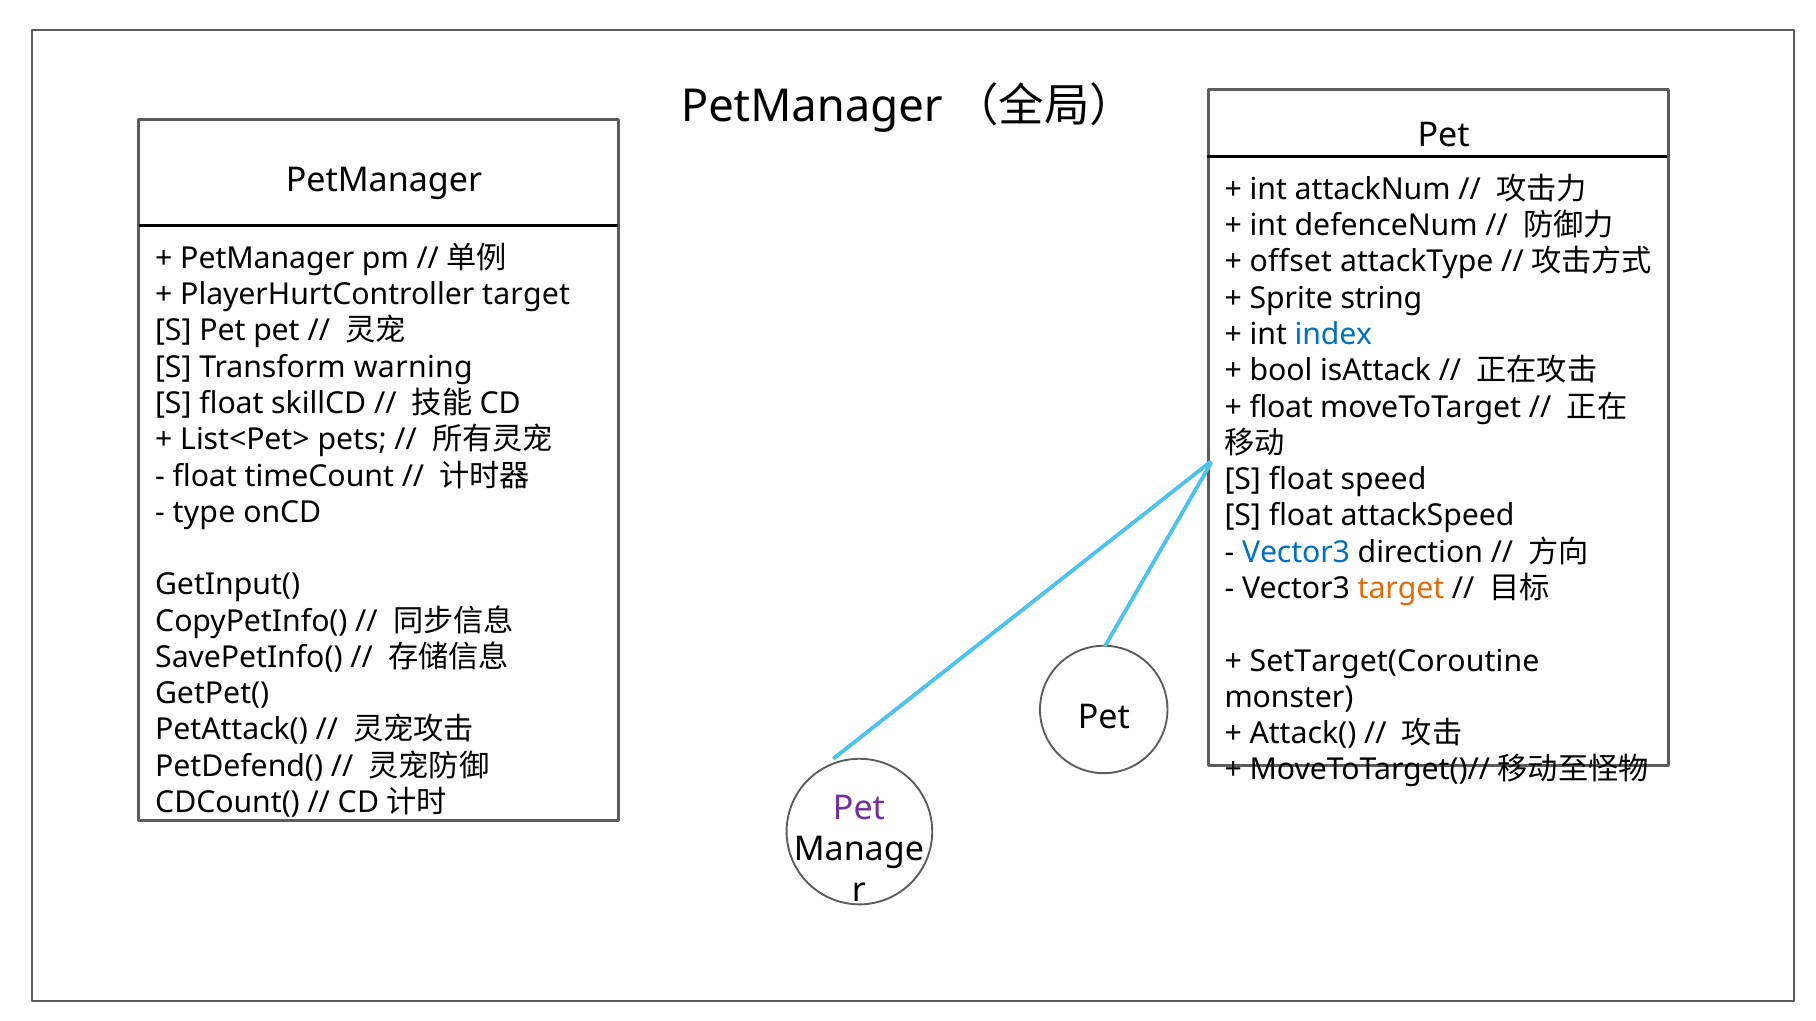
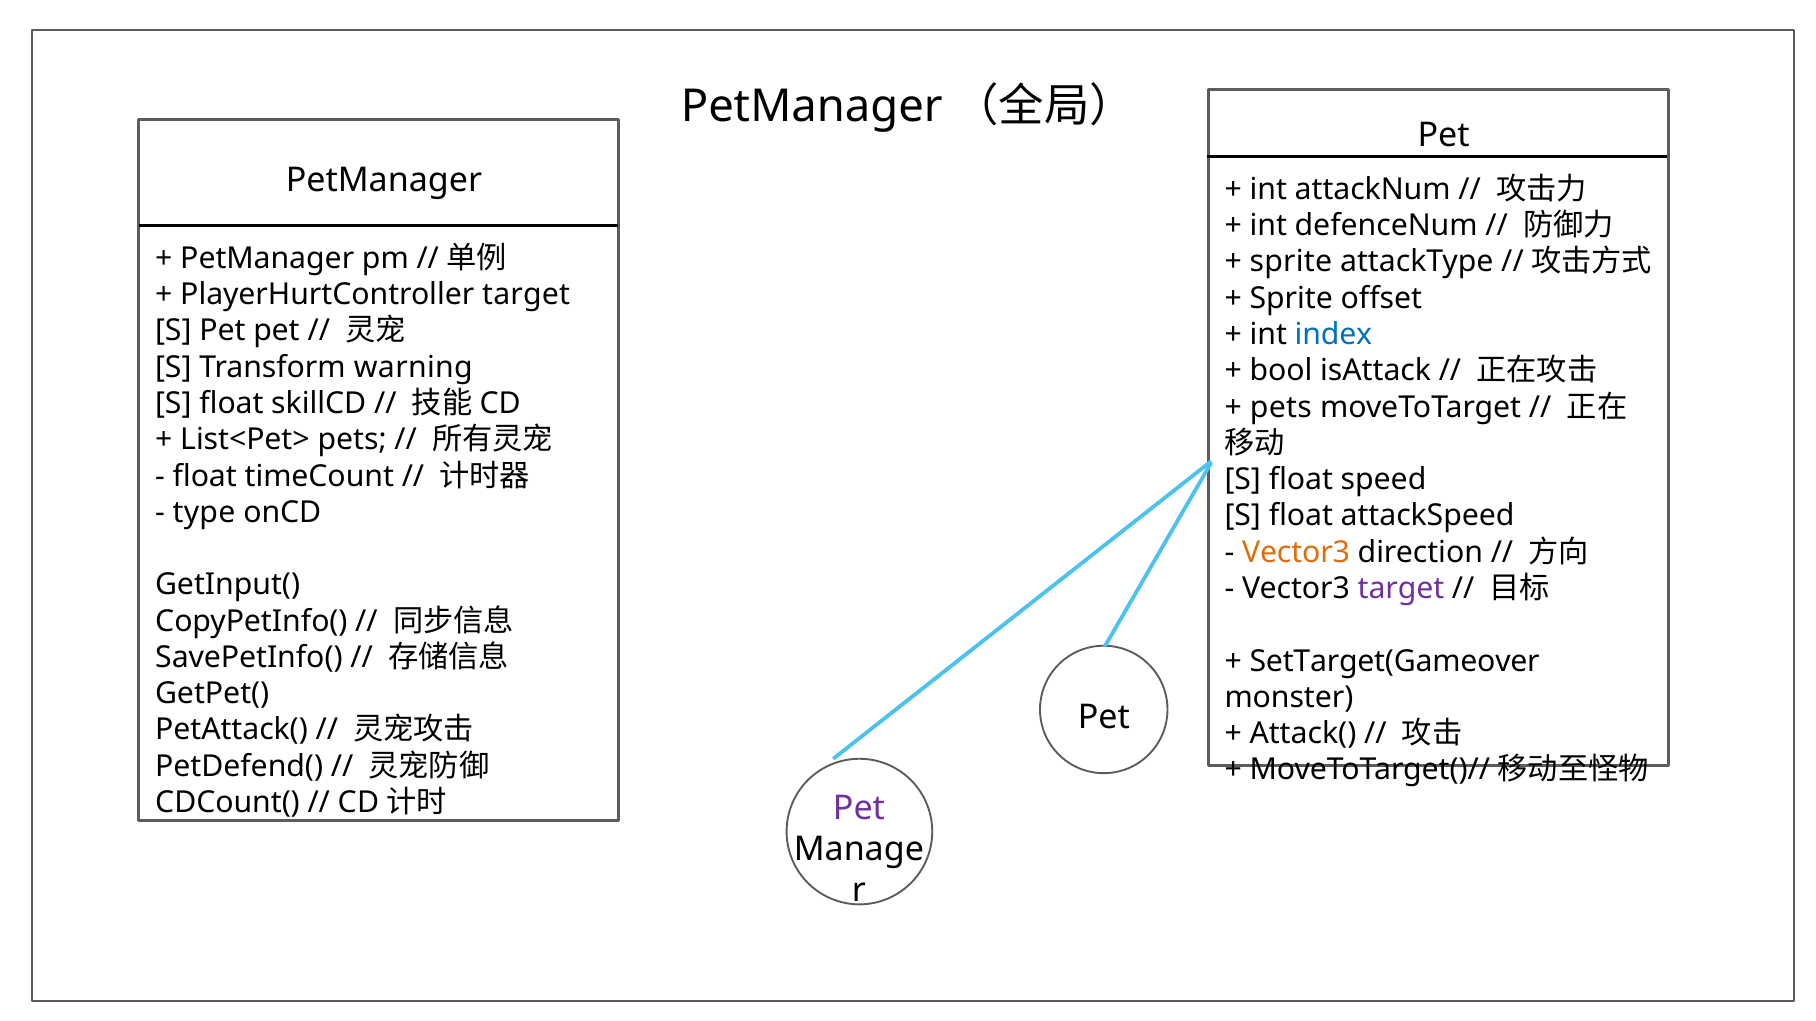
offset: offset -> sprite (1291, 262)
string: string -> offset (1381, 298)
float: float -> pets (1281, 407)
Vector3 colour: blue -> orange (1296, 553)
target colour: orange -> purple (1401, 589)
SetTarget(Coroutine: SetTarget(Coroutine -> SetTarget(Gameover (1395, 661)
